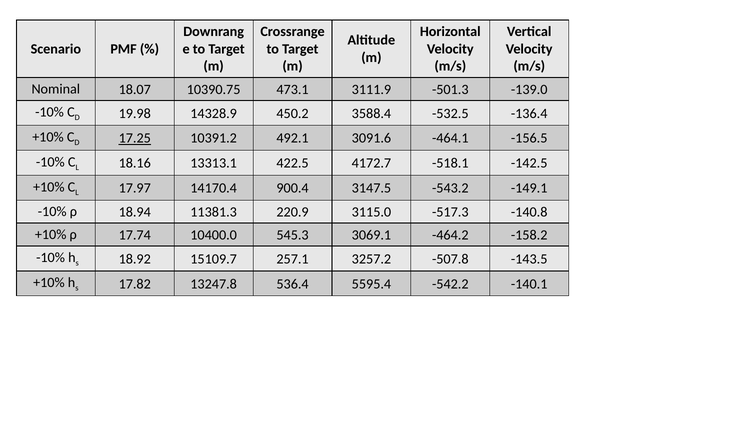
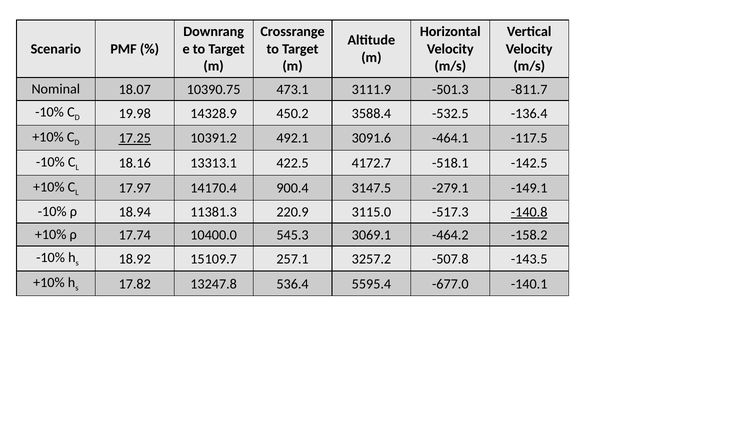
-139.0: -139.0 -> -811.7 (529, 90)
-156.5: -156.5 -> -117.5 (529, 138)
-543.2: -543.2 -> -279.1 (450, 188)
-140.8 underline: none -> present (529, 212)
-542.2: -542.2 -> -677.0 (450, 284)
